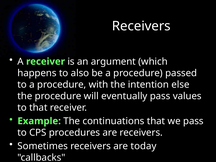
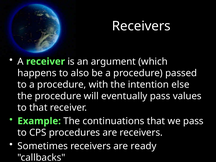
today: today -> ready (144, 146)
